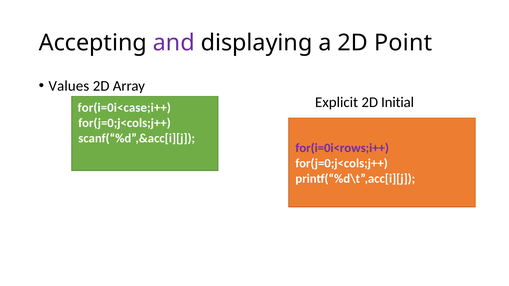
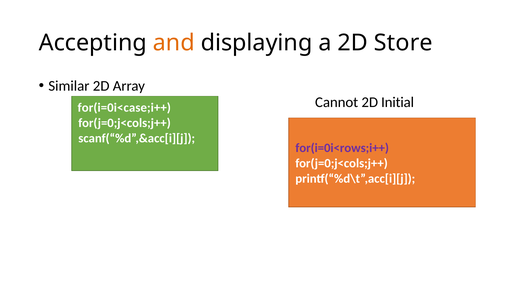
and colour: purple -> orange (174, 43)
Point: Point -> Store (403, 43)
Values: Values -> Similar (69, 86)
Explicit: Explicit -> Cannot (337, 102)
